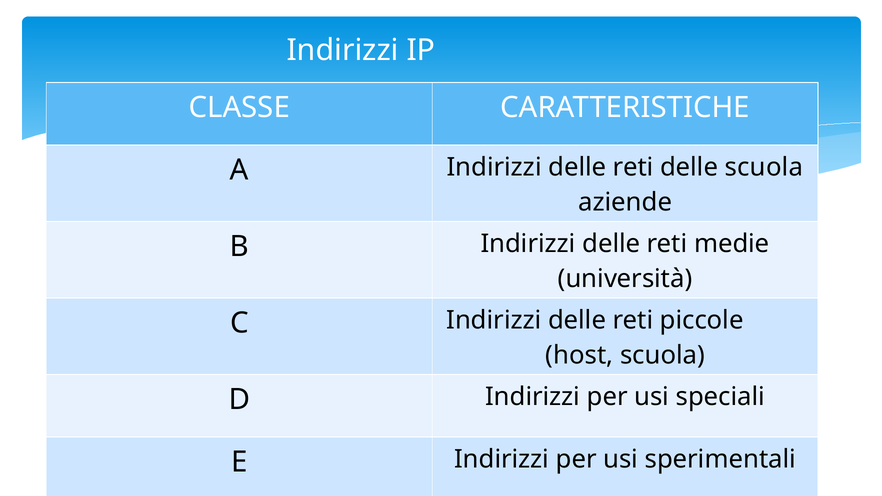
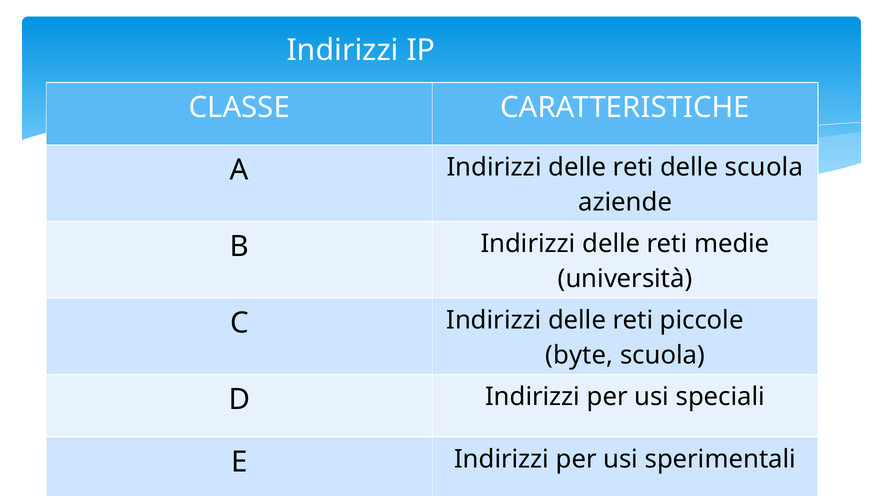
host: host -> byte (579, 355)
